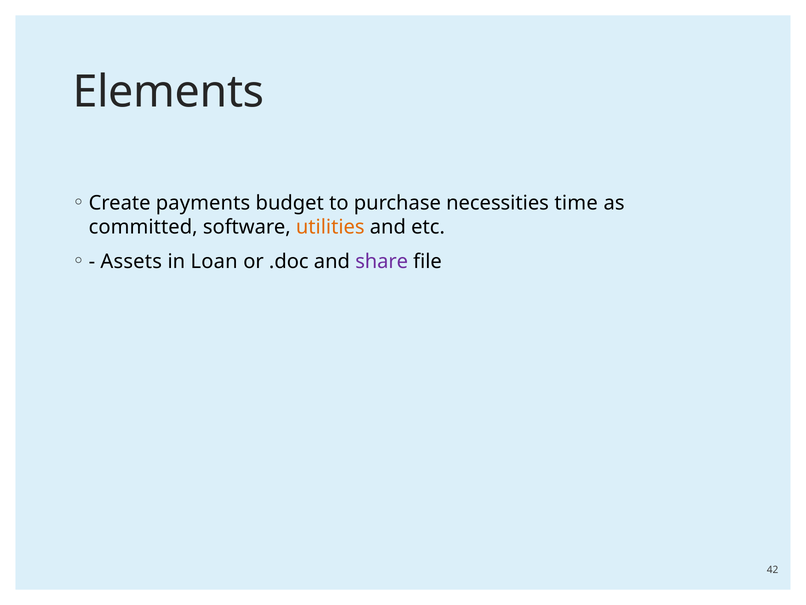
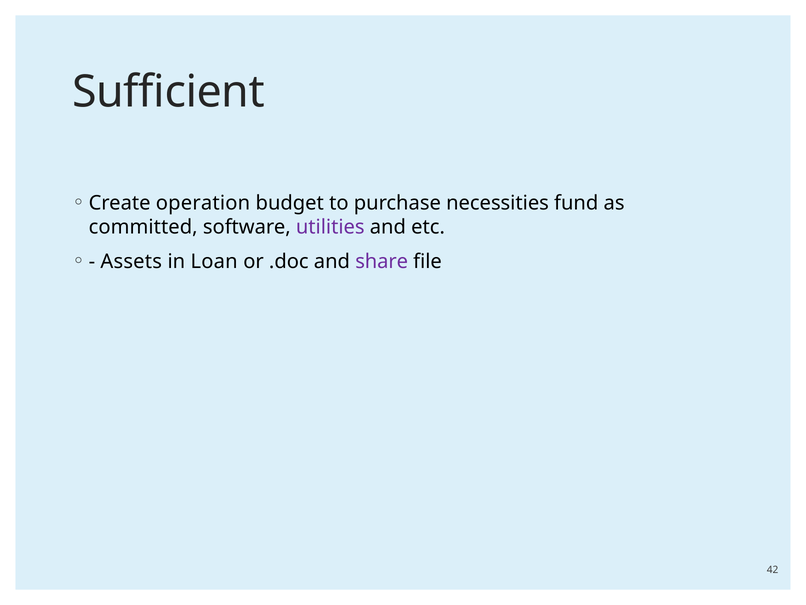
Elements: Elements -> Sufficient (168, 92)
payments: payments -> operation (203, 203)
time: time -> fund (576, 203)
utilities colour: orange -> purple (330, 227)
